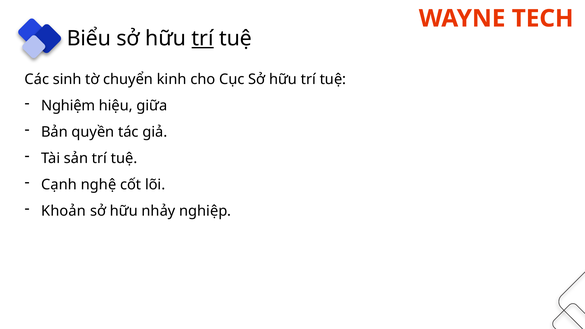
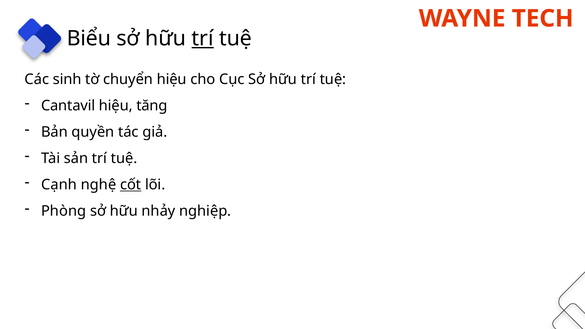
chuyển kinh: kinh -> hiệu (172, 79)
Nghiệm: Nghiệm -> Cantavil (68, 106)
giữa: giữa -> tăng (152, 106)
cốt underline: none -> present (131, 185)
Khoản: Khoản -> Phòng (64, 211)
